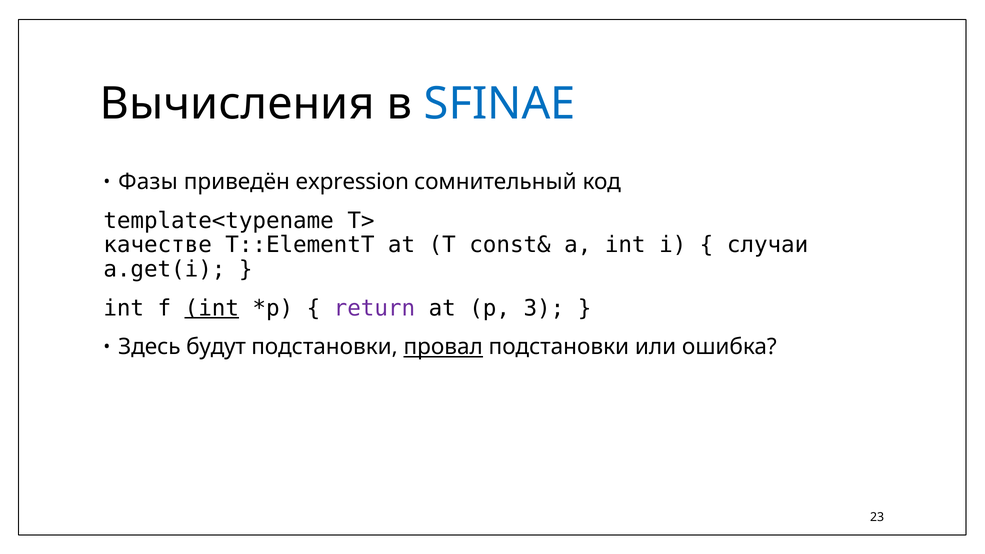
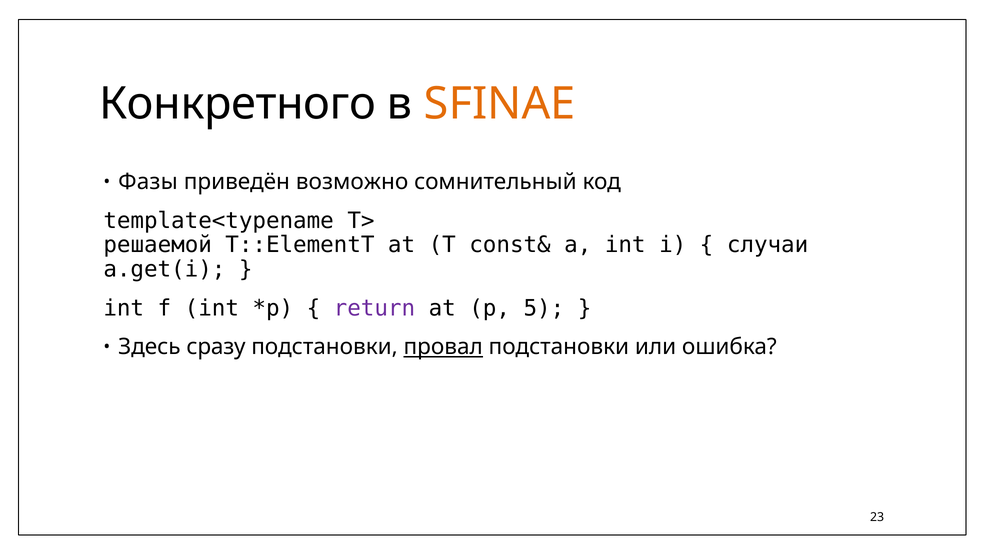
Вычисления: Вычисления -> Конкретного (238, 104)
SFINAE colour: blue -> orange (500, 104)
expression: expression -> возможно (352, 182)
качестве: качестве -> решаемой (158, 245)
int underline: present -> none (212, 308)
3: 3 -> 5 (544, 308)
будут: будут -> сразу (216, 347)
